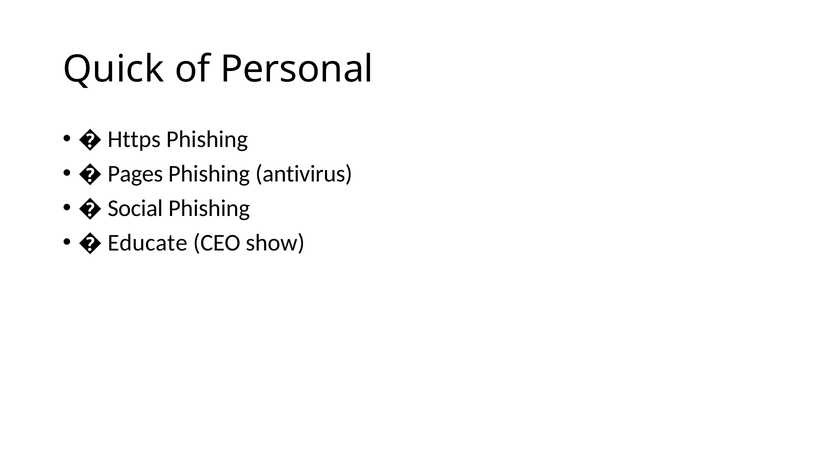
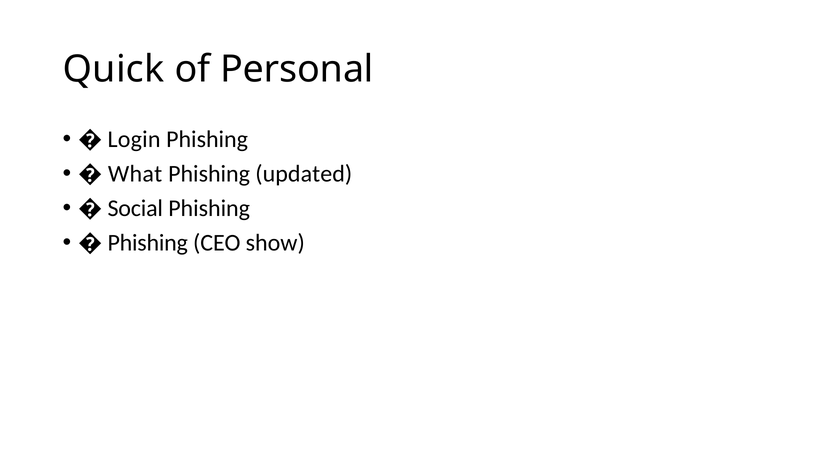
Https: Https -> Login (134, 139)
Pages: Pages -> What (135, 174)
antivirus: antivirus -> updated (304, 174)
Educate: Educate -> Phishing (148, 243)
